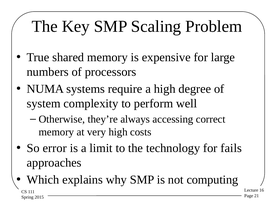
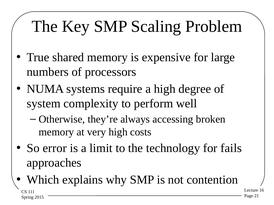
correct: correct -> broken (211, 120)
computing: computing -> contention (212, 180)
